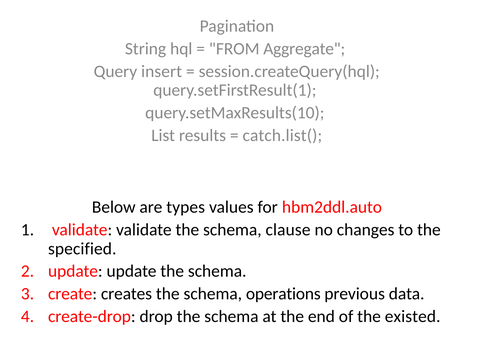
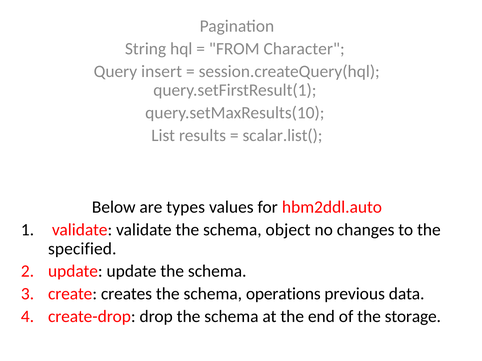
Aggregate: Aggregate -> Character (304, 49)
catch.list(: catch.list( -> scalar.list( (282, 135)
clause: clause -> object (288, 230)
existed: existed -> storage (413, 317)
